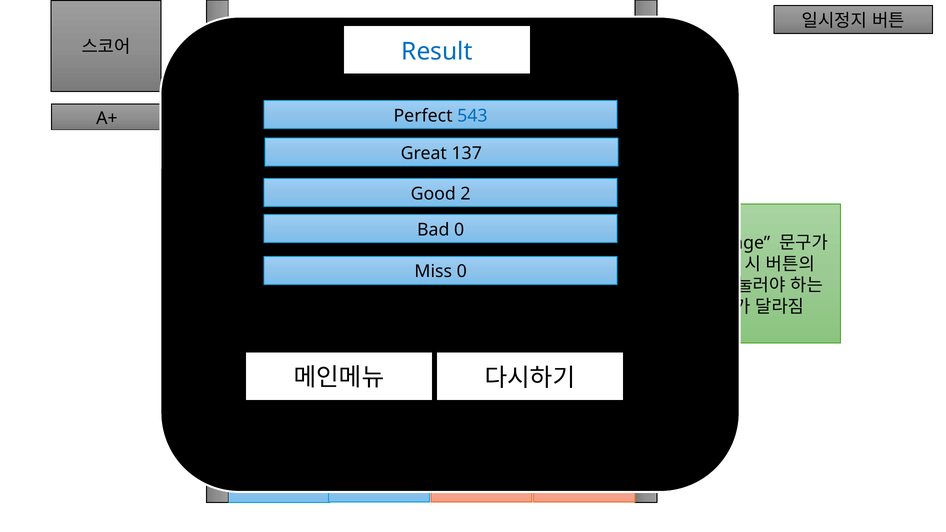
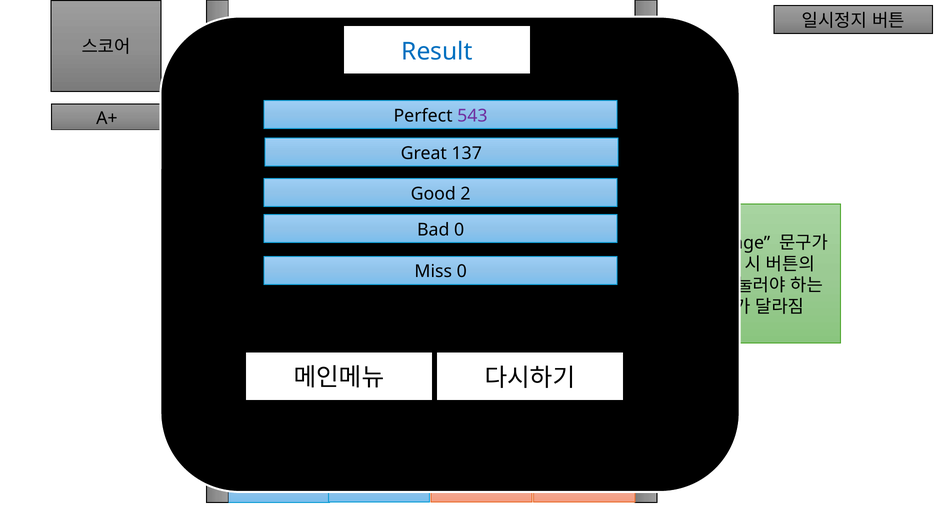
543 colour: blue -> purple (472, 116)
